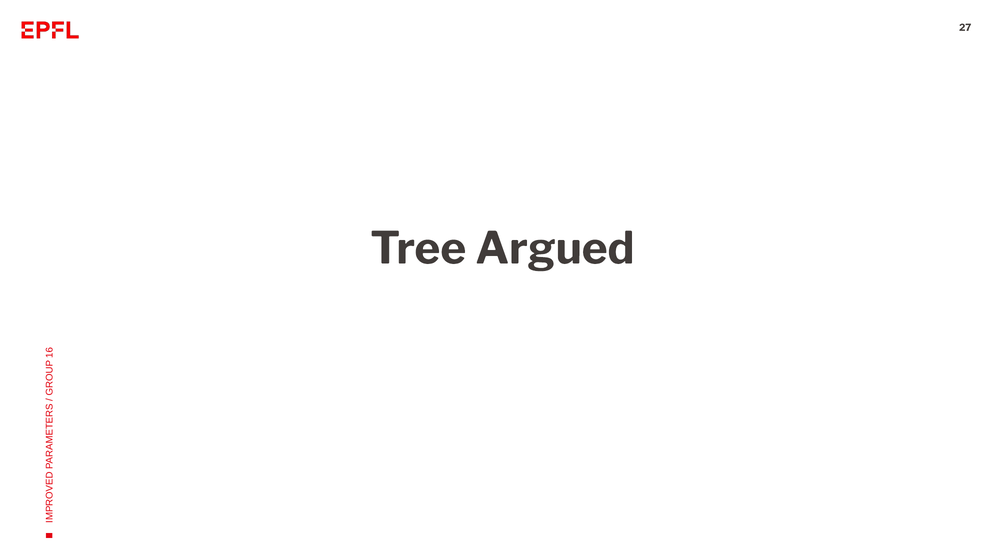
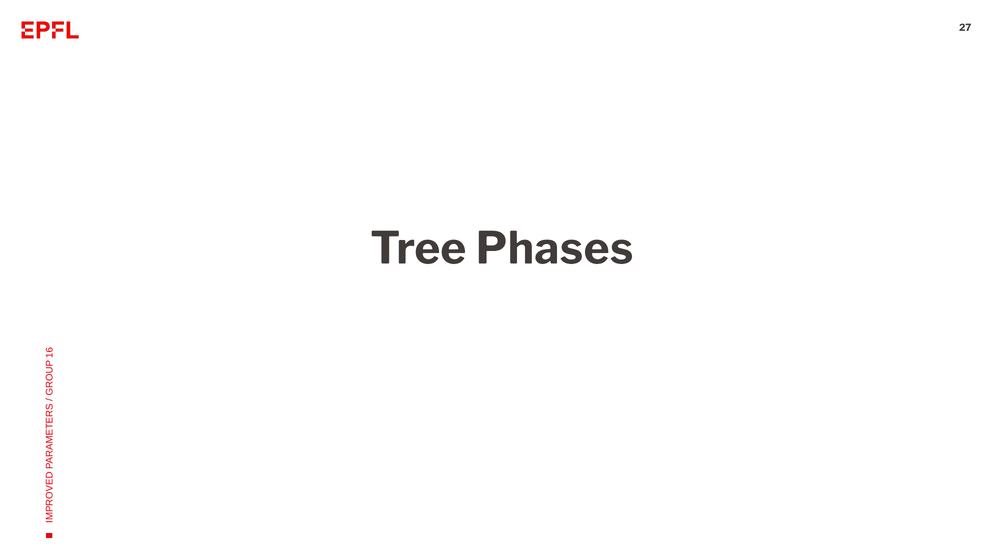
Argued: Argued -> Phases (555, 249)
